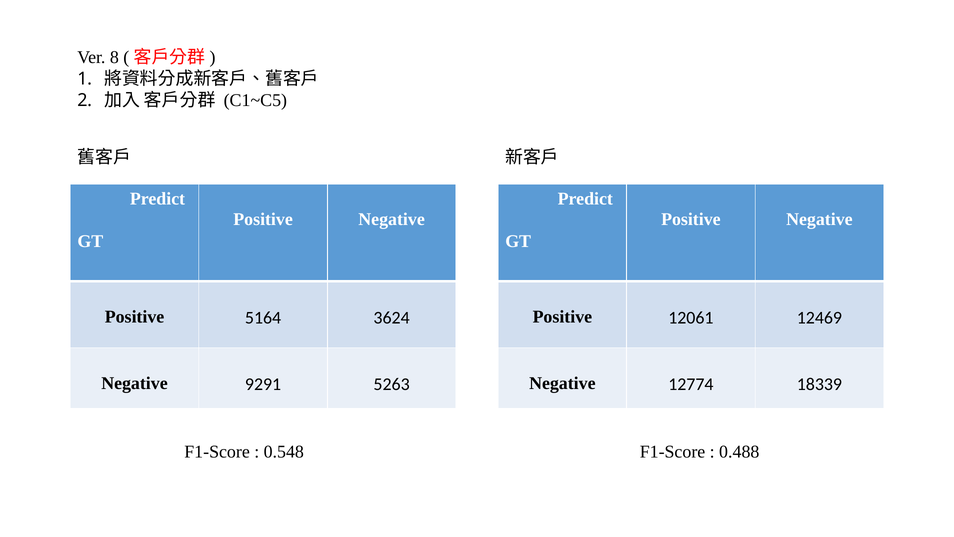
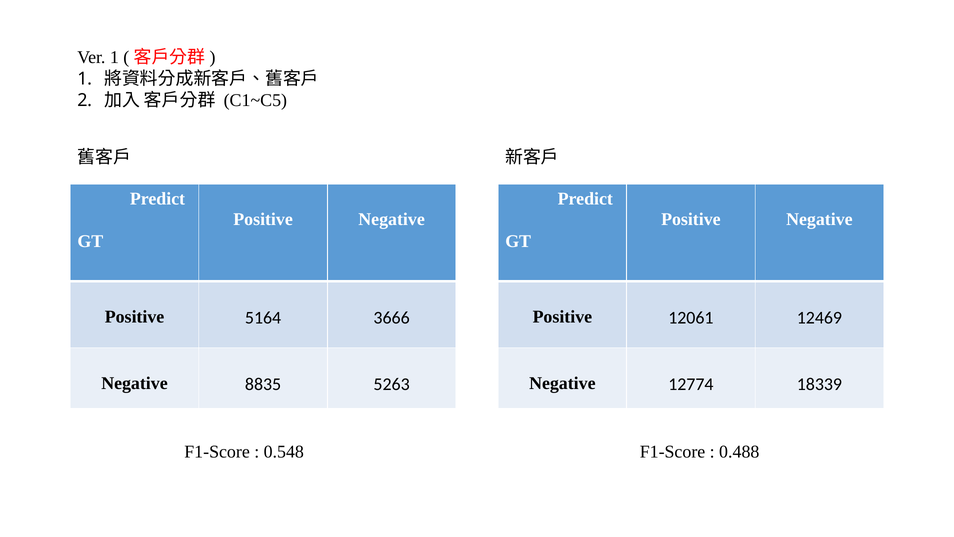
Ver 8: 8 -> 1 (114, 57)
3624: 3624 -> 3666 (392, 318)
9291: 9291 -> 8835 (263, 384)
